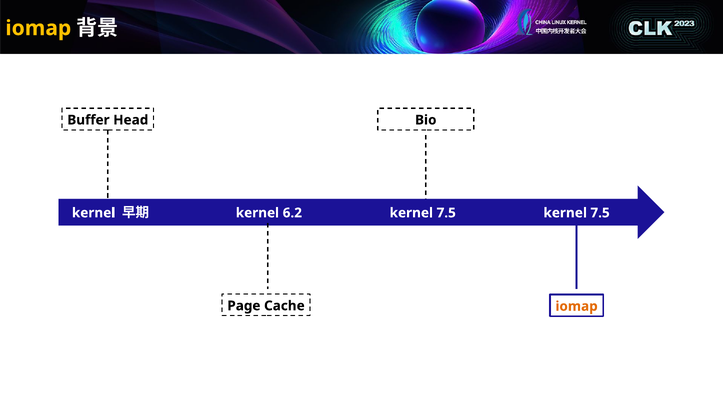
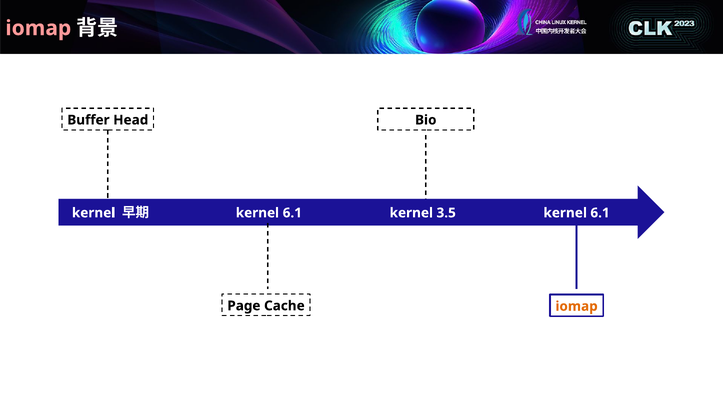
iomap colour: yellow -> pink (38, 28)
6.2: 6.2 -> 6.1 (292, 213)
7.5: 7.5 -> 3.5 (446, 213)
7.5: 7.5 -> 6.1 (600, 213)
